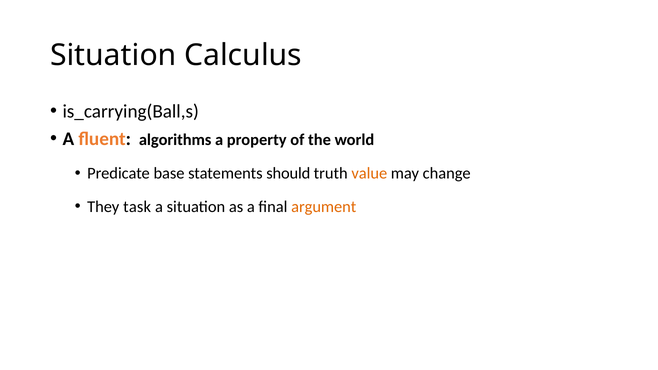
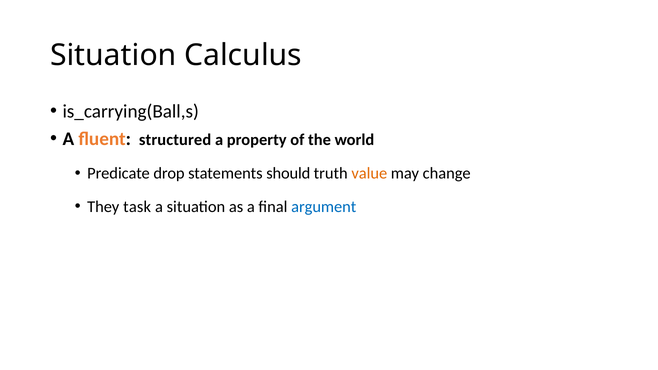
algorithms: algorithms -> structured (175, 140)
base: base -> drop (169, 174)
argument colour: orange -> blue (324, 207)
